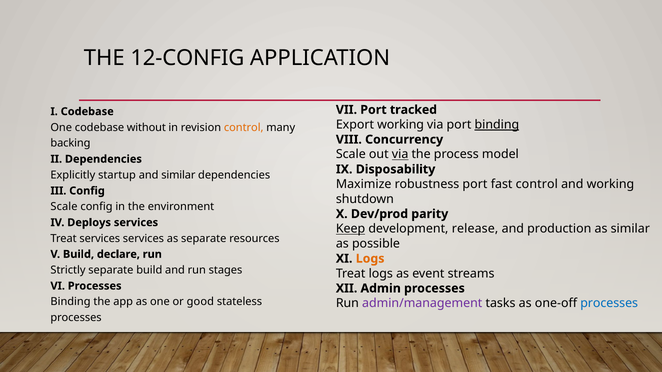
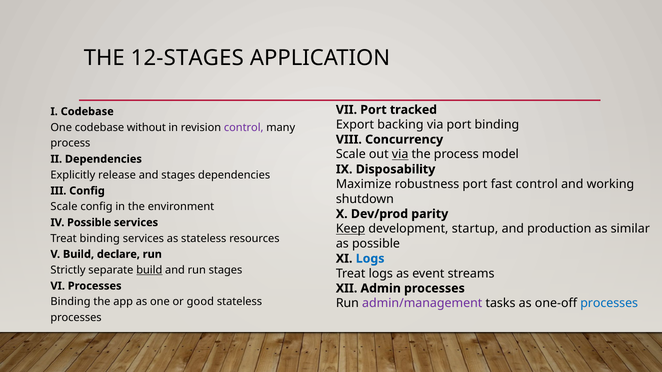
12-CONFIG: 12-CONFIG -> 12-STAGES (187, 58)
Export working: working -> backing (400, 125)
binding underline: present -> none (497, 125)
control colour: orange -> purple (244, 128)
backing: backing -> process (70, 143)
startup: startup -> release (117, 175)
and similar: similar -> stages (178, 175)
IV Deploys: Deploys -> Possible (89, 223)
release: release -> startup (475, 229)
Treat services: services -> binding (100, 239)
as separate: separate -> stateless (204, 239)
Logs colour: orange -> blue (370, 259)
build underline: none -> present (149, 270)
